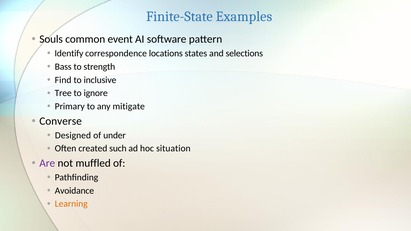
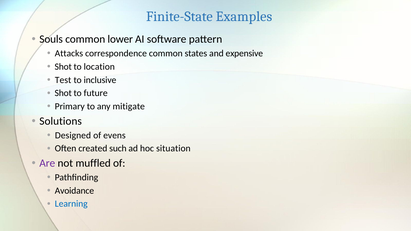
event: event -> lower (120, 39)
Identify: Identify -> Attacks (69, 54)
correspondence locations: locations -> common (166, 54)
selections: selections -> expensive (244, 54)
Bass: Bass -> Shot (63, 67)
strength: strength -> location (99, 67)
Find: Find -> Test (63, 80)
Tree: Tree -> Shot (63, 93)
ignore: ignore -> future (96, 93)
Converse: Converse -> Solutions (61, 121)
under: under -> evens (114, 135)
Learning colour: orange -> blue (71, 204)
